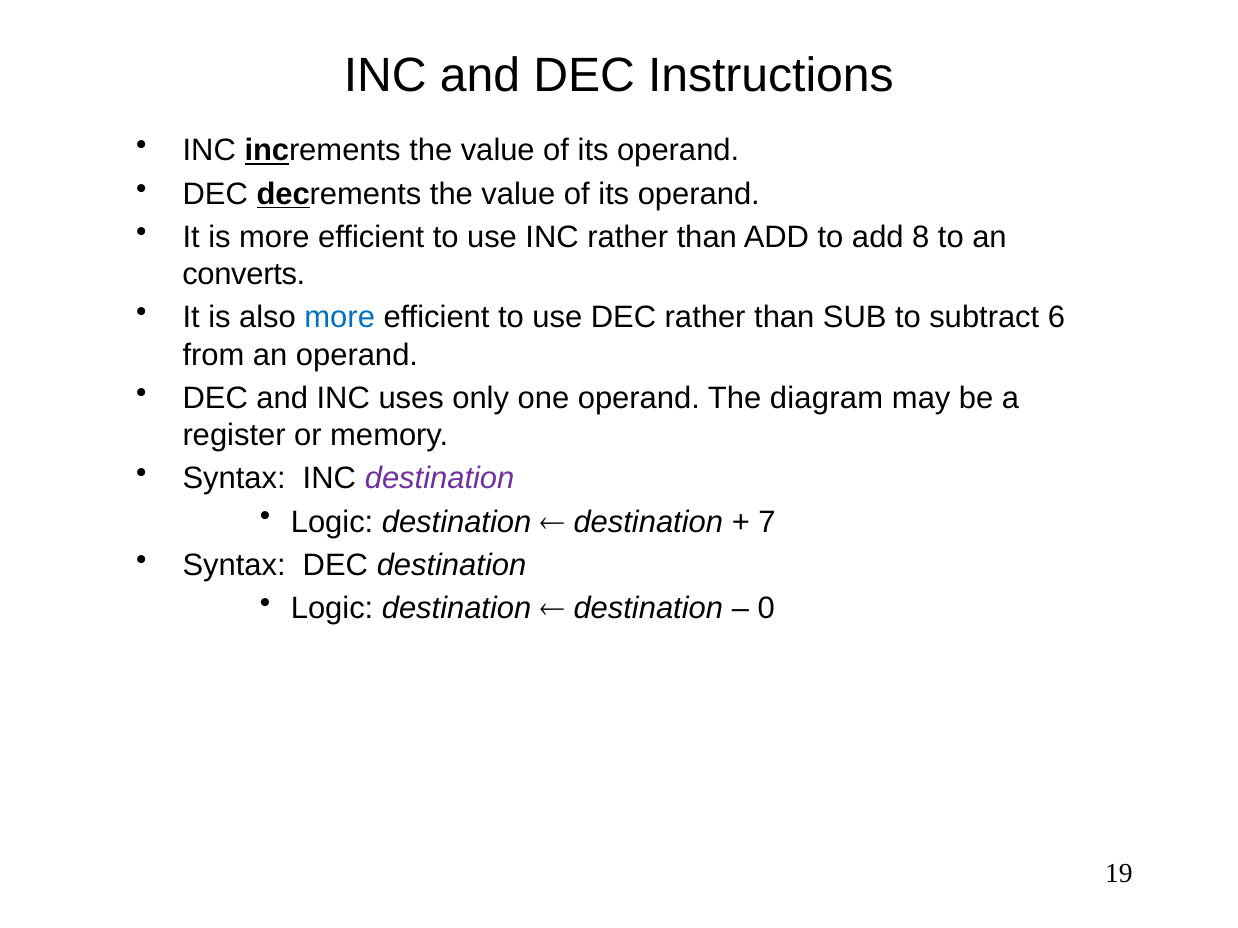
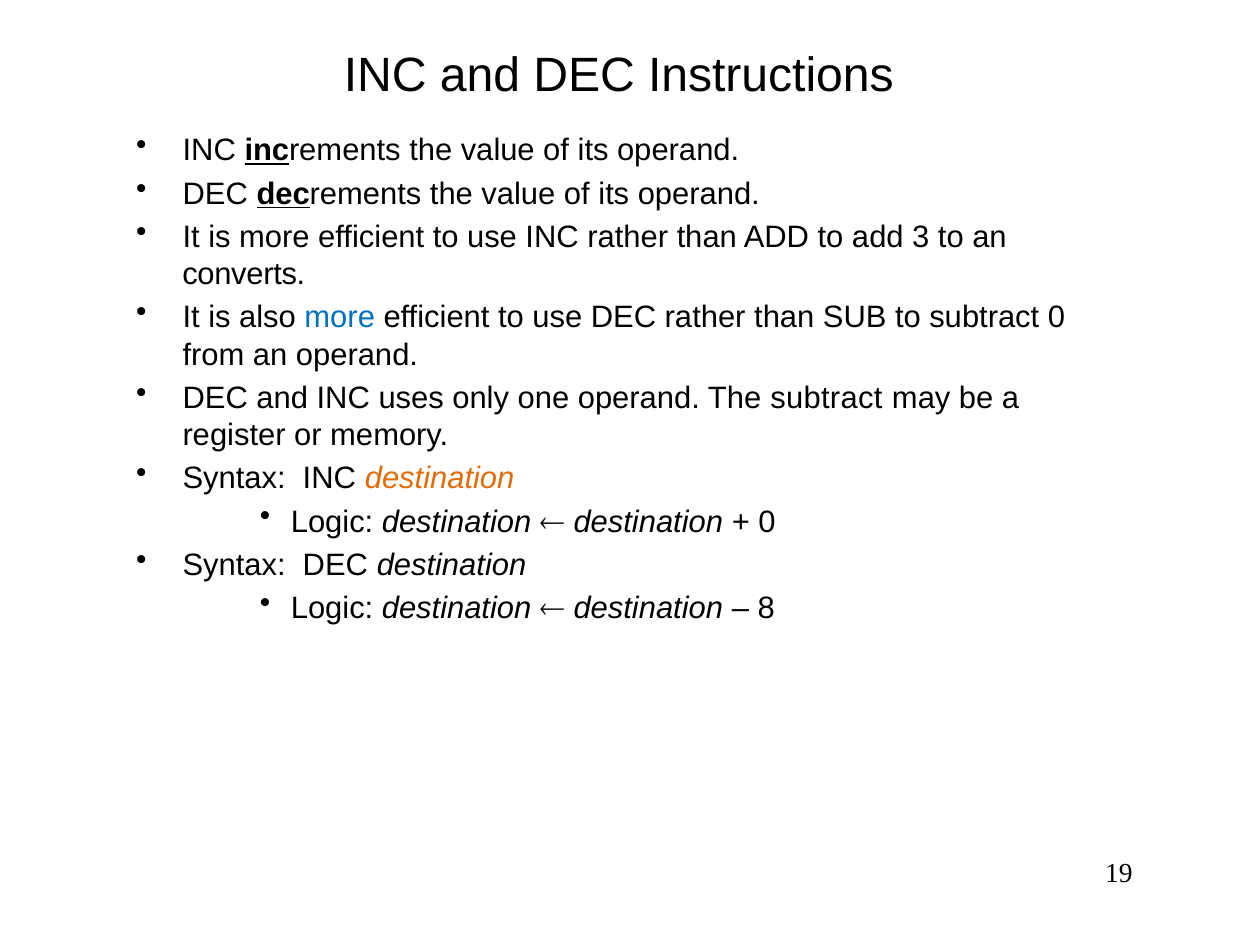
8: 8 -> 3 (921, 237)
subtract 6: 6 -> 0 (1057, 318)
The diagram: diagram -> subtract (826, 398)
destination colour: purple -> orange (440, 479)
7: 7 -> 0 (767, 522)
0: 0 -> 8 (766, 609)
